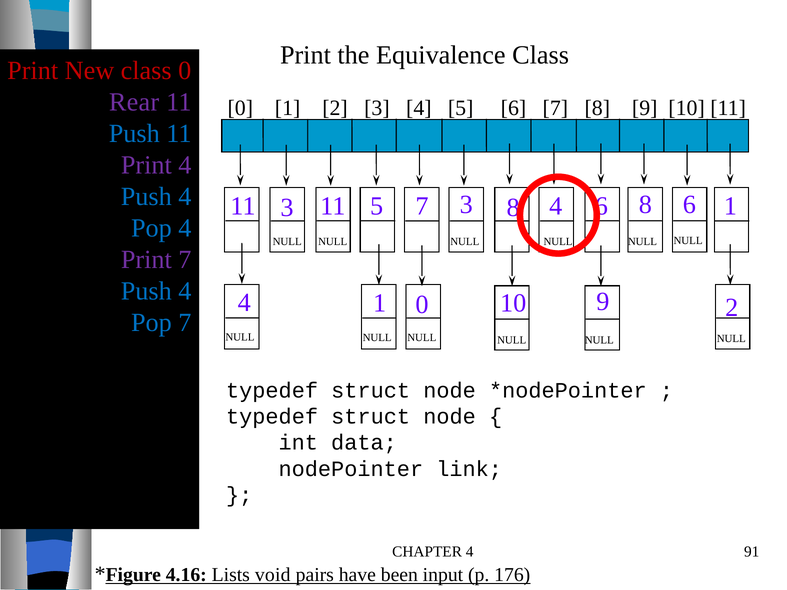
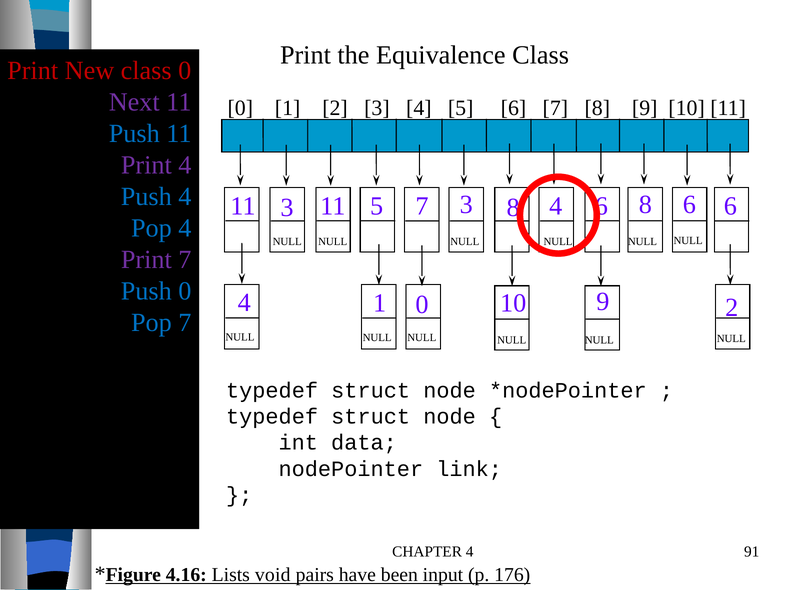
Rear: Rear -> Next (134, 102)
6 1: 1 -> 6 (730, 206)
4: 4 -> 0 (185, 291)
